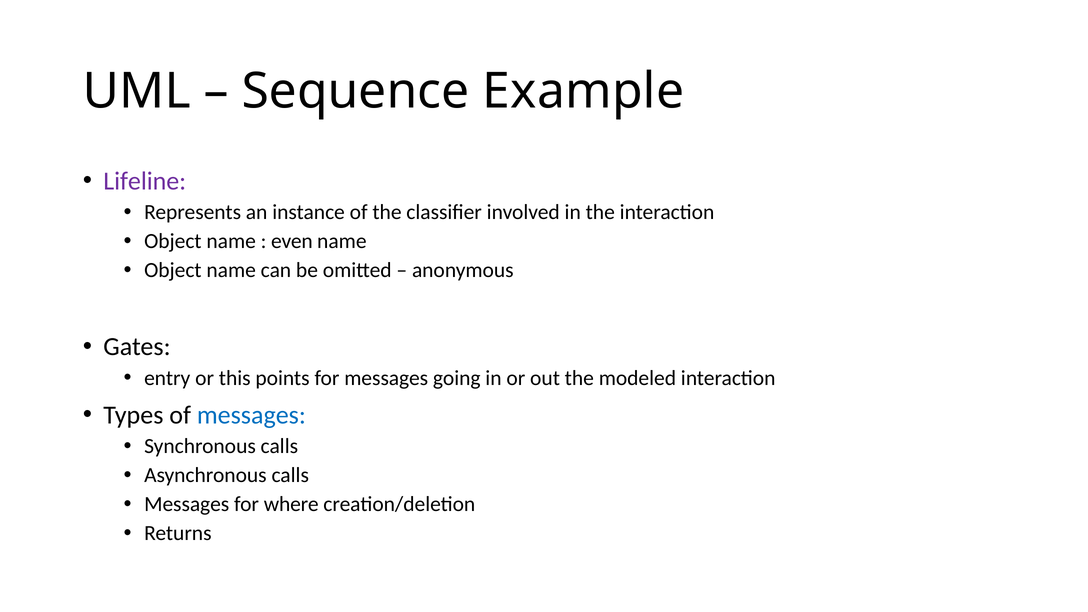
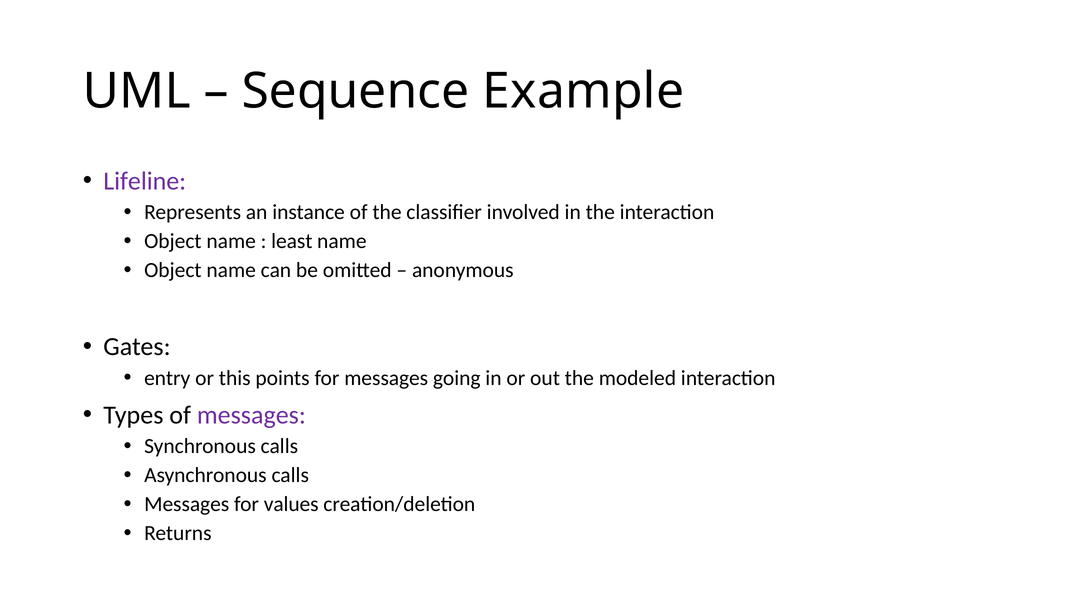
even: even -> least (292, 241)
messages colour: blue -> purple (251, 415)
where: where -> values (291, 504)
